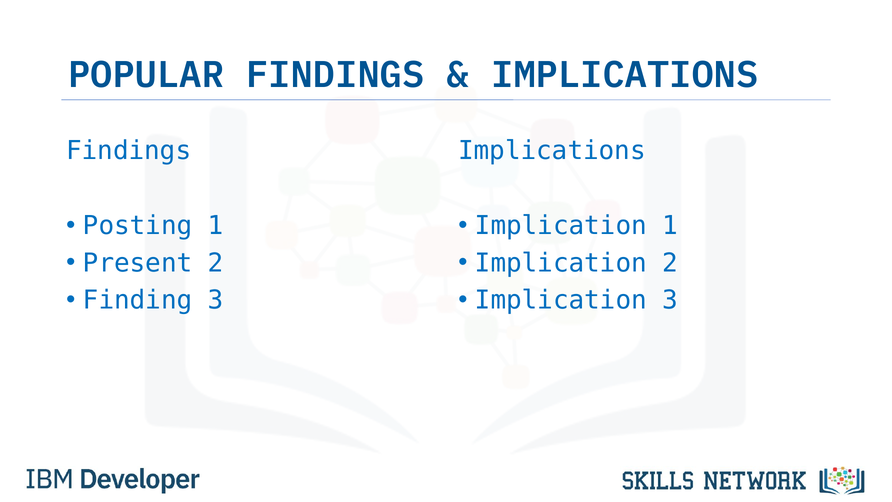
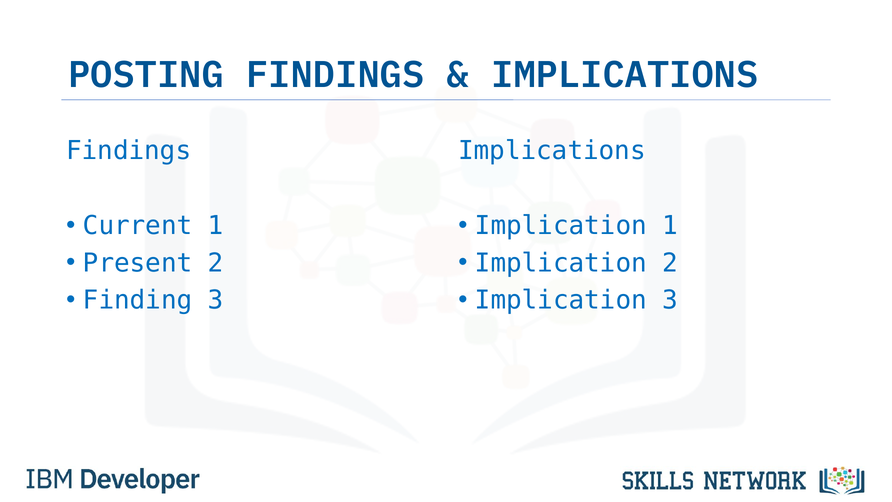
POPULAR: POPULAR -> POSTING (146, 75)
Posting: Posting -> Current (138, 225)
